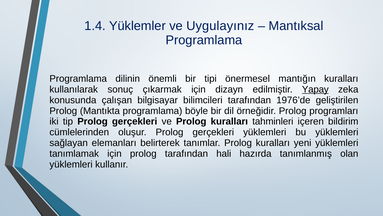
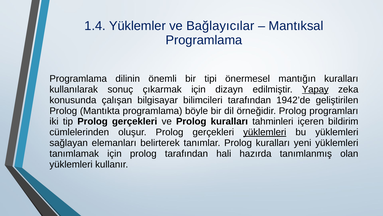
Uygulayınız: Uygulayınız -> Bağlayıcılar (220, 26)
1976’de: 1976’de -> 1942’de (293, 100)
yüklemleri underline: none -> present (265, 132)
